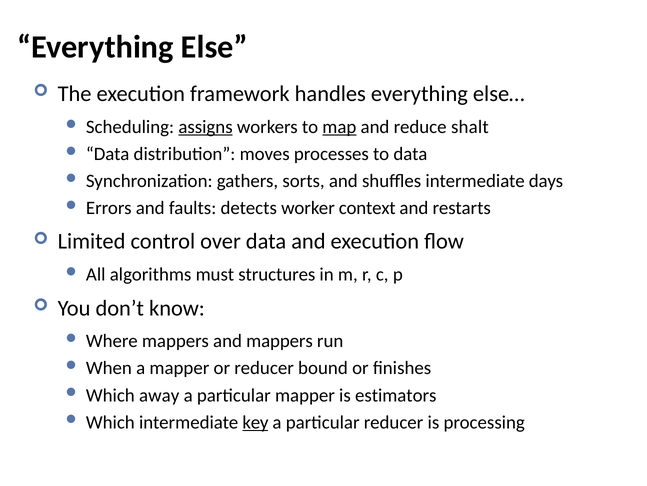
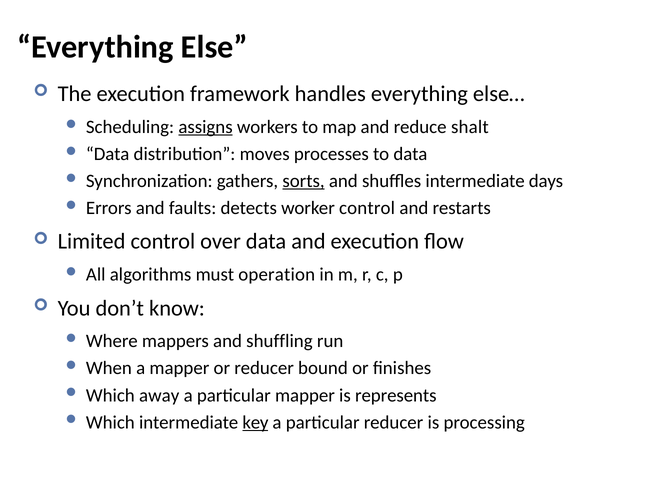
map underline: present -> none (339, 127)
sorts underline: none -> present (304, 181)
worker context: context -> control (367, 208)
structures: structures -> operation (277, 274)
and mappers: mappers -> shuffling (279, 341)
estimators: estimators -> represents (396, 395)
